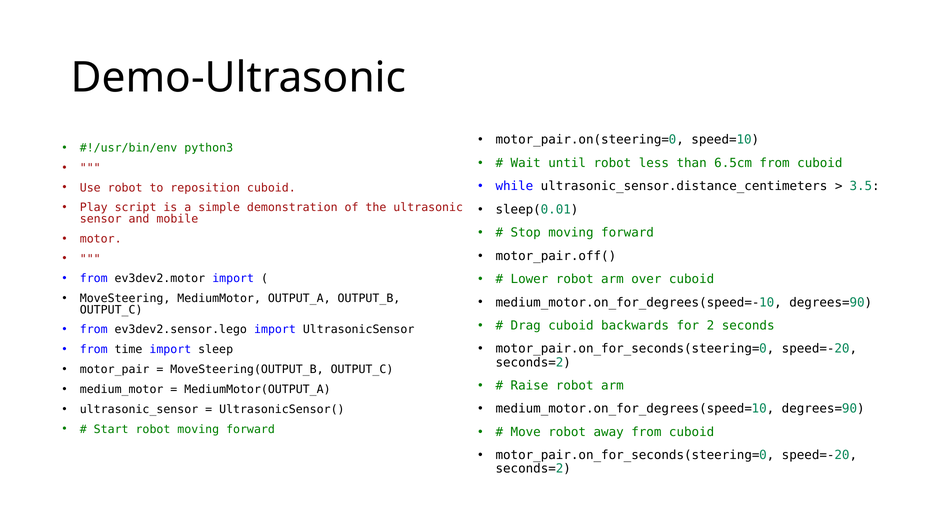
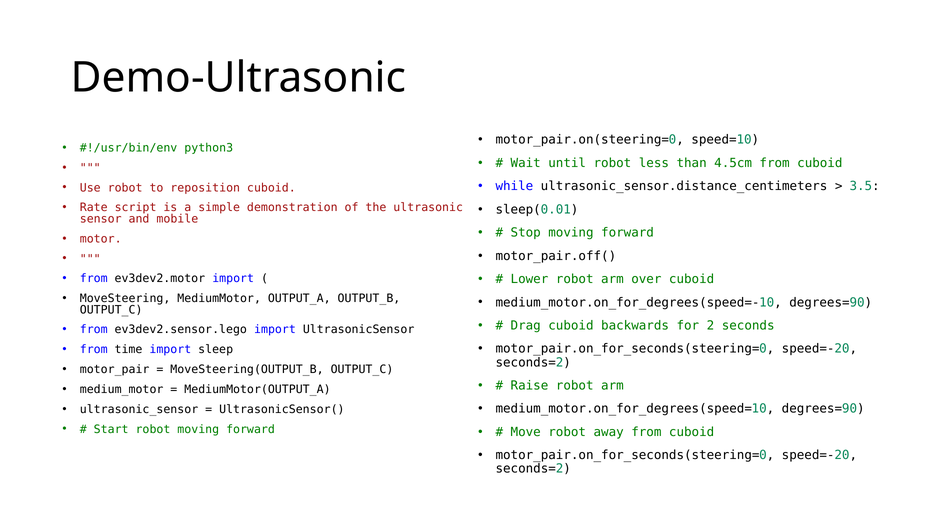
6.5cm: 6.5cm -> 4.5cm (733, 163)
Play: Play -> Rate (94, 208)
